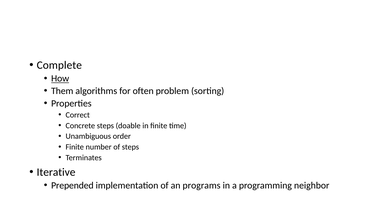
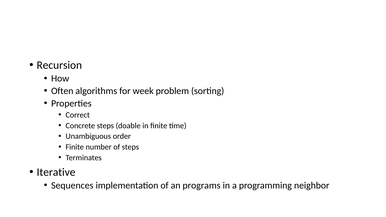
Complete: Complete -> Recursion (59, 65)
How underline: present -> none (60, 79)
Them: Them -> Often (62, 91)
often: often -> week (143, 91)
Prepended: Prepended -> Sequences (72, 185)
